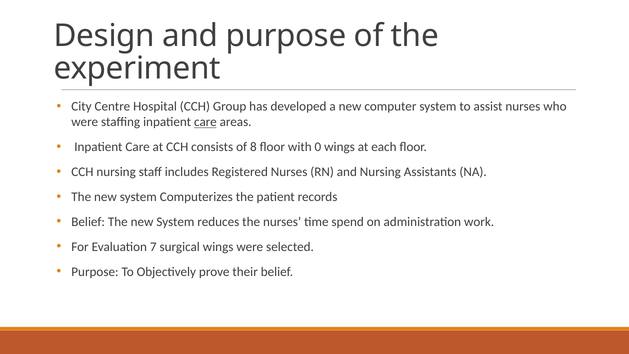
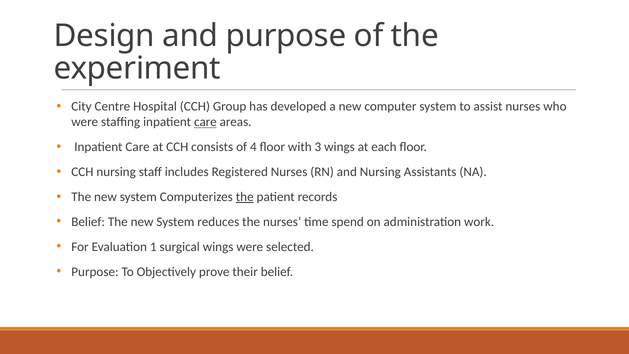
8: 8 -> 4 (253, 147)
0: 0 -> 3 (318, 147)
the underline: none -> present (245, 197)
7: 7 -> 1 (153, 247)
